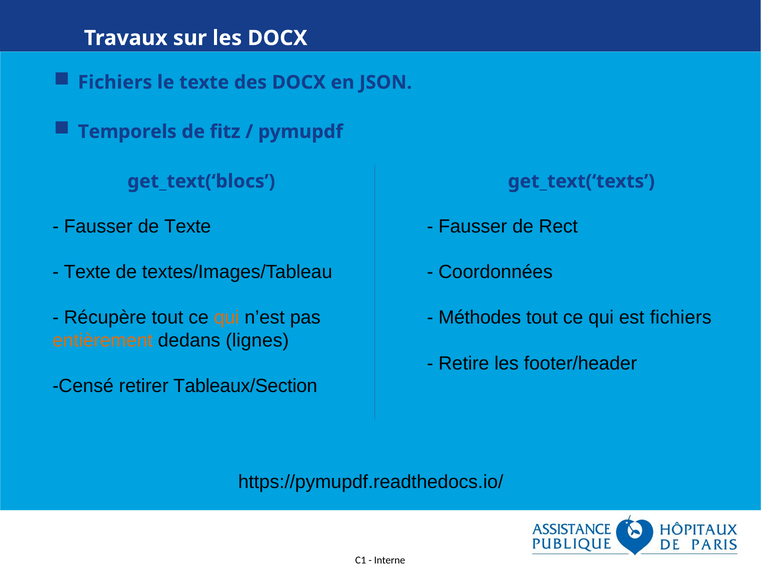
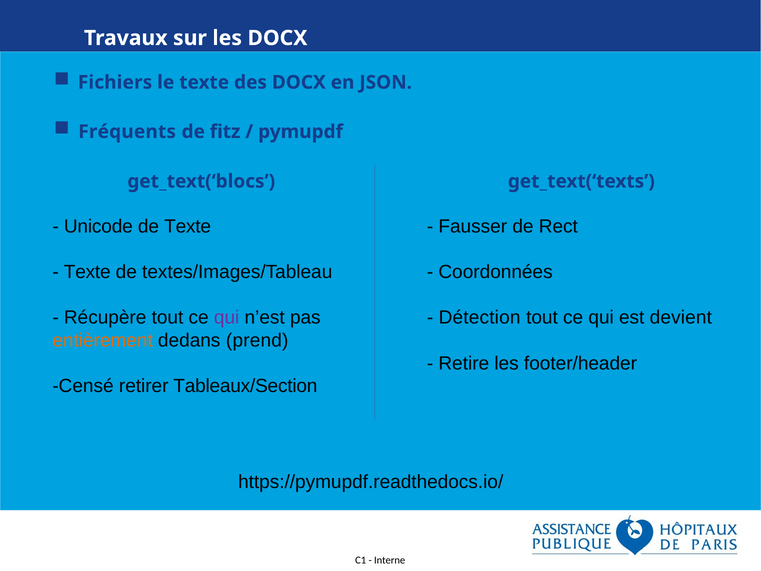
Temporels: Temporels -> Fréquents (127, 132)
Fausser: Fausser -> Unicode (98, 226)
qui colour: orange -> purple (227, 318)
Méthodes: Méthodes -> Détection (480, 318)
est fichiers: fichiers -> devient (681, 318)
lignes: lignes -> prend (257, 340)
